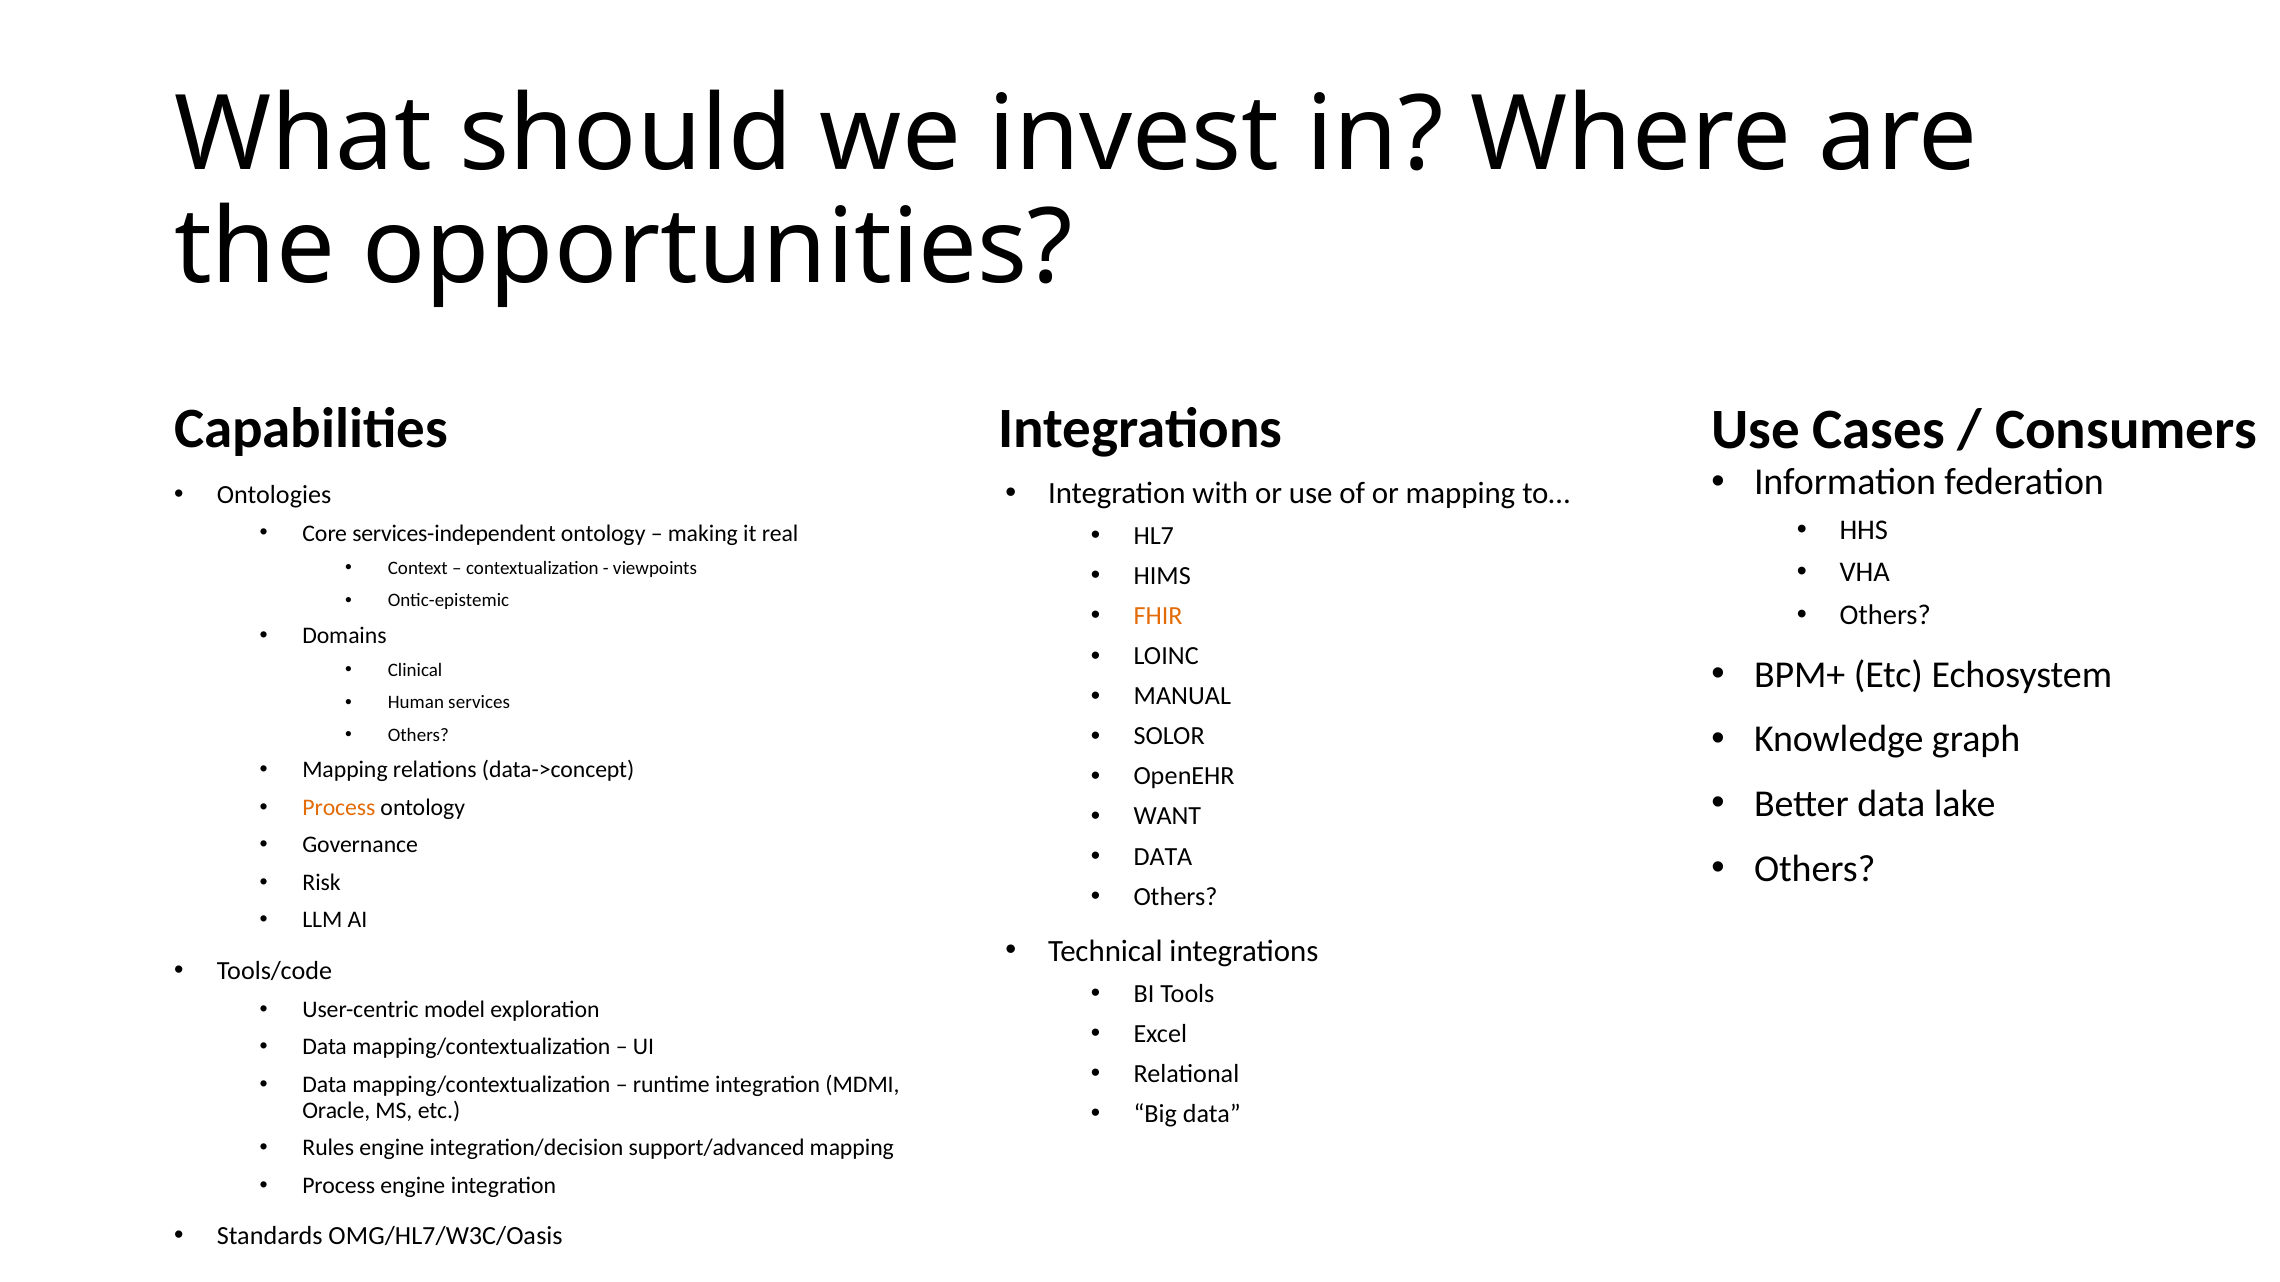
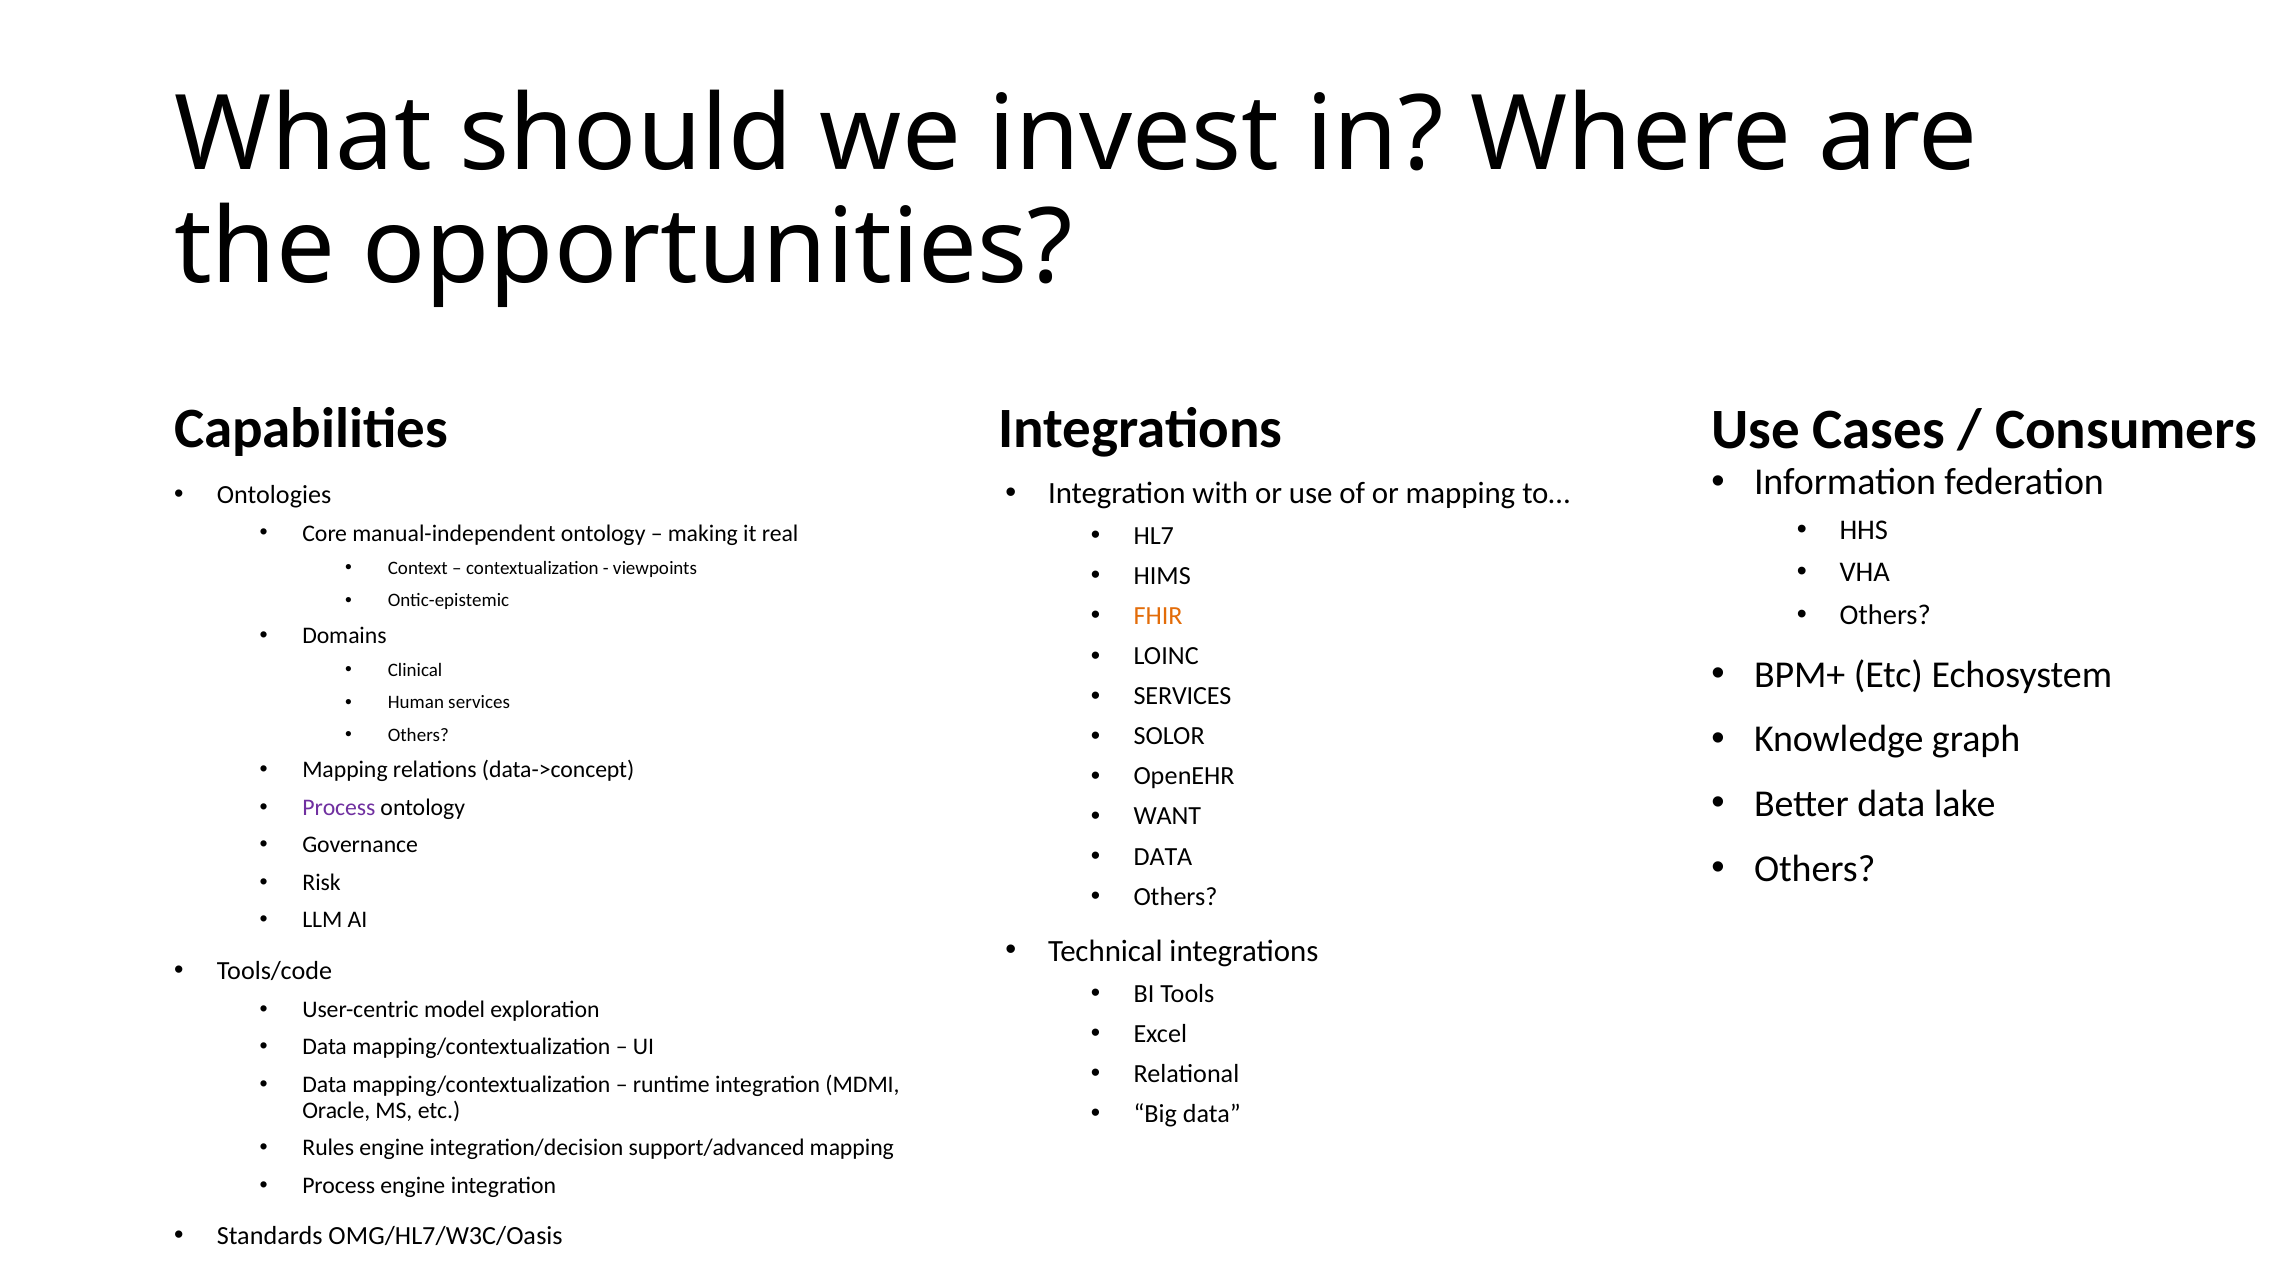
services-independent: services-independent -> manual-independent (454, 533)
MANUAL: MANUAL -> SERVICES (1182, 697)
Process colour: orange -> purple (339, 808)
